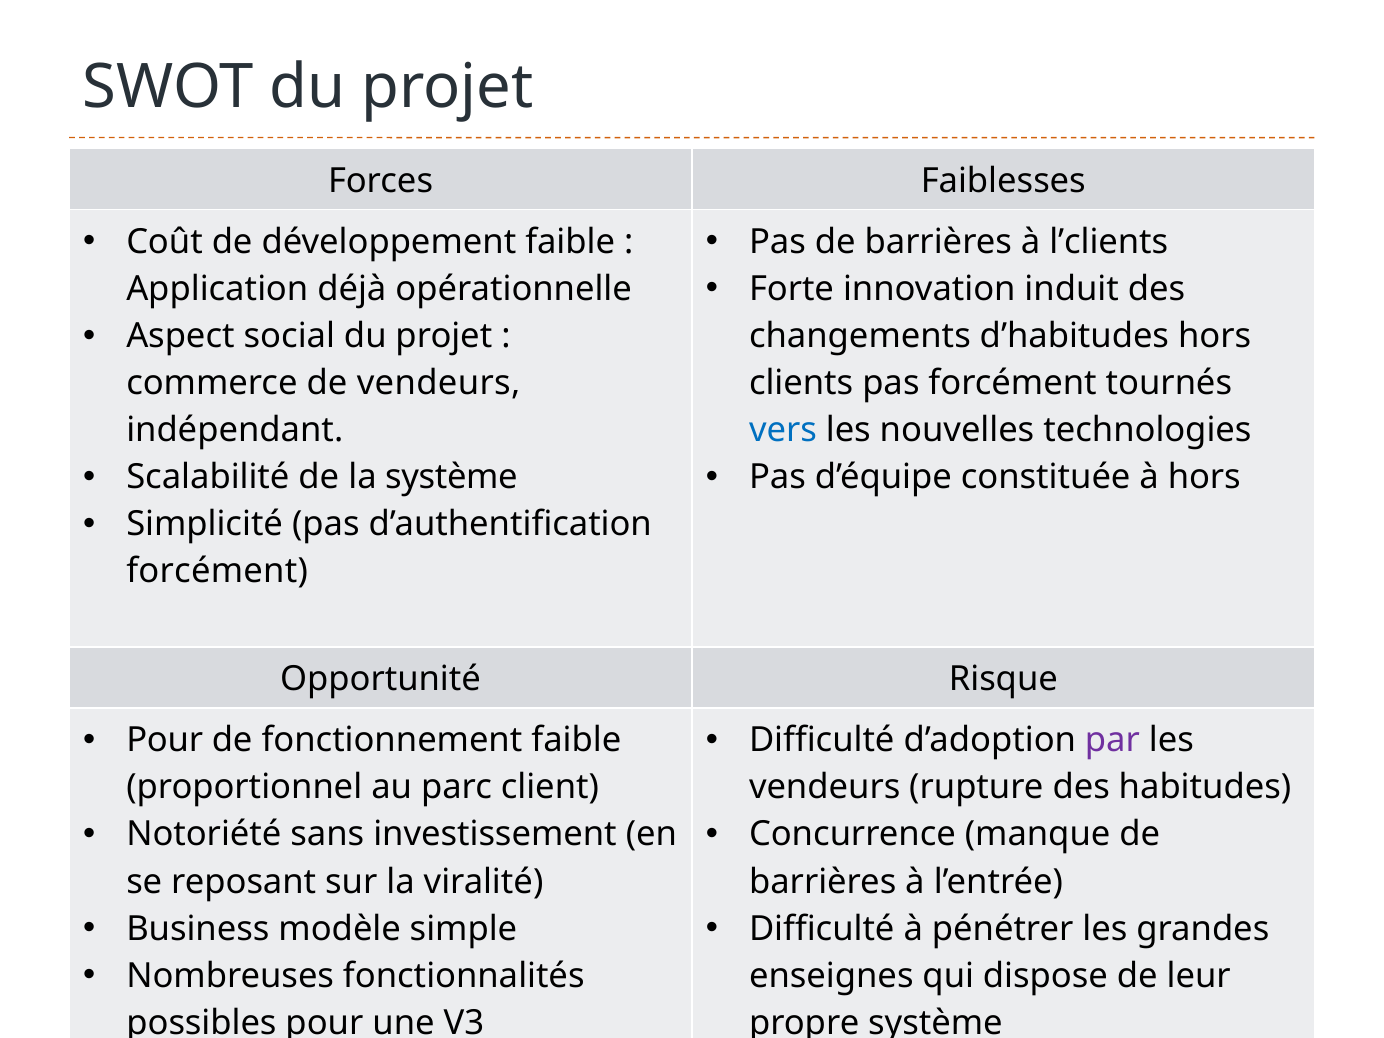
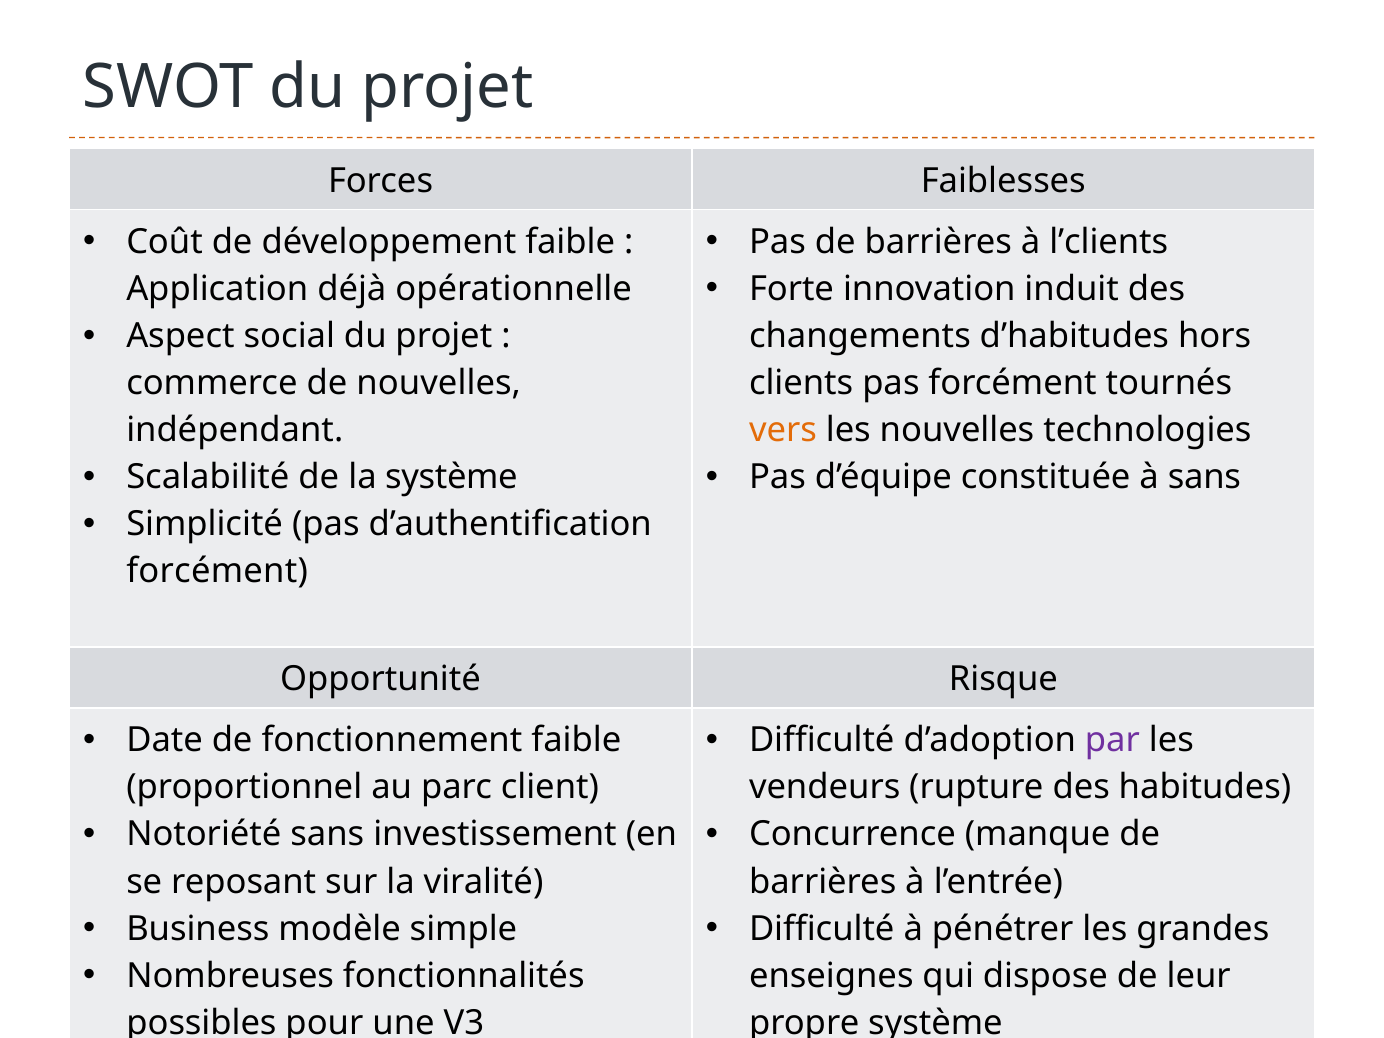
de vendeurs: vendeurs -> nouvelles (439, 383)
vers colour: blue -> orange (783, 430)
à hors: hors -> sans (1204, 477)
Pour: Pour -> Date (165, 740)
